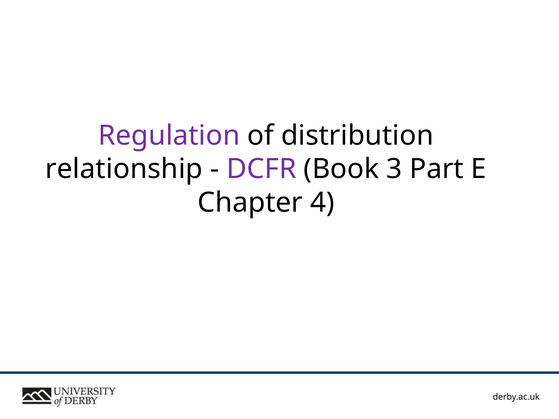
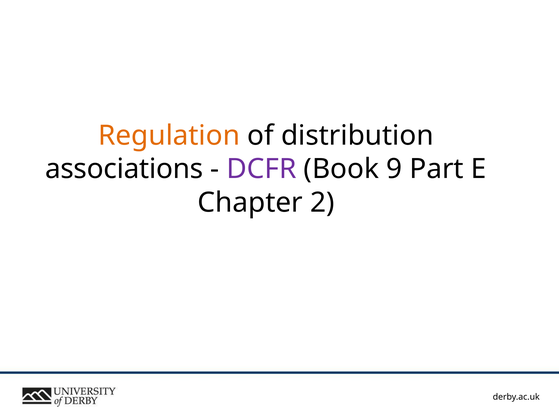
Regulation colour: purple -> orange (169, 136)
relationship: relationship -> associations (124, 169)
3: 3 -> 9 (394, 169)
4: 4 -> 2 (322, 203)
